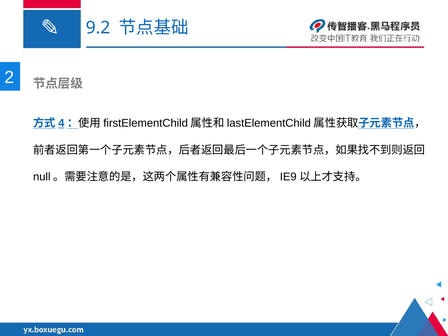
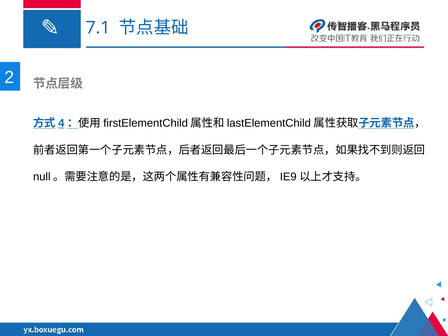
9.2: 9.2 -> 7.1 (98, 28)
